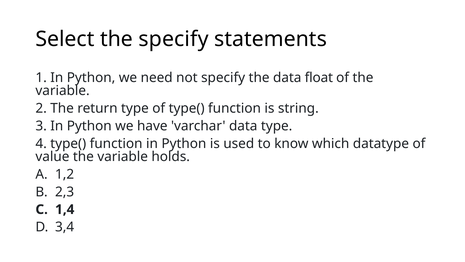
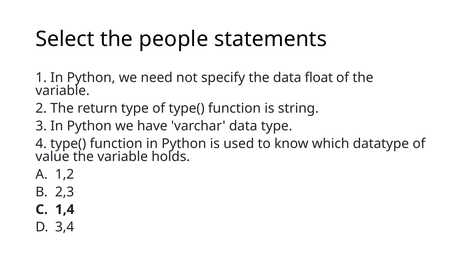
the specify: specify -> people (174, 39)
